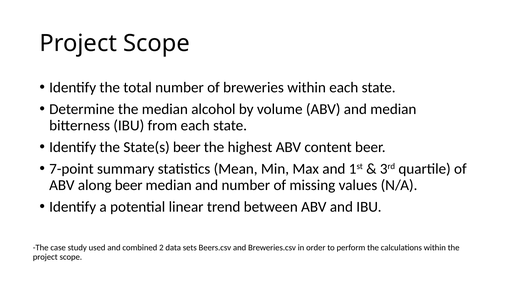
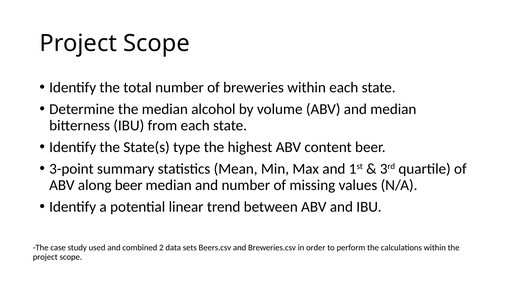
State(s beer: beer -> type (187, 147)
7-point: 7-point -> 3-point (71, 169)
